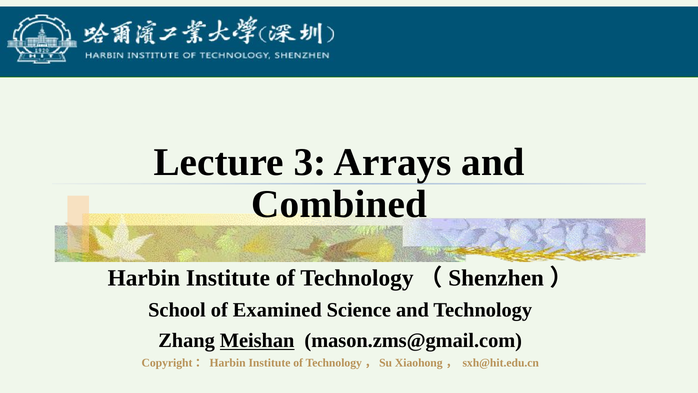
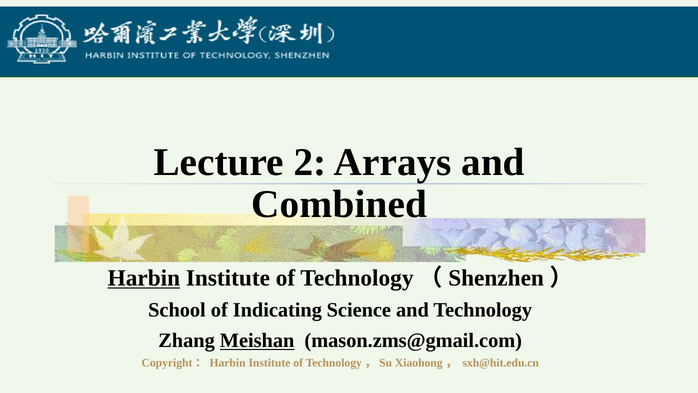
3: 3 -> 2 (310, 162)
Harbin underline: none -> present (144, 278)
Examined: Examined -> Indicating (277, 310)
